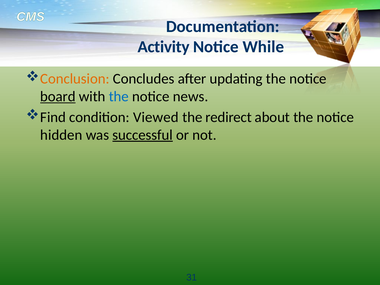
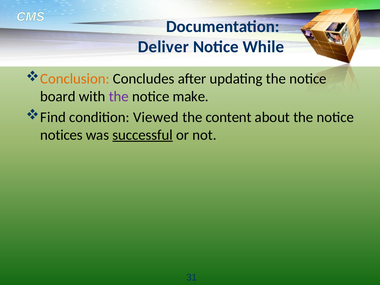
Activity: Activity -> Deliver (163, 47)
board underline: present -> none (58, 97)
the colour: blue -> purple (119, 97)
news: news -> make (191, 97)
redirect: redirect -> content (229, 117)
hidden: hidden -> notices (61, 135)
